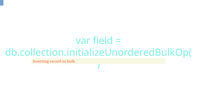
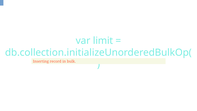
field: field -> limit (103, 41)
